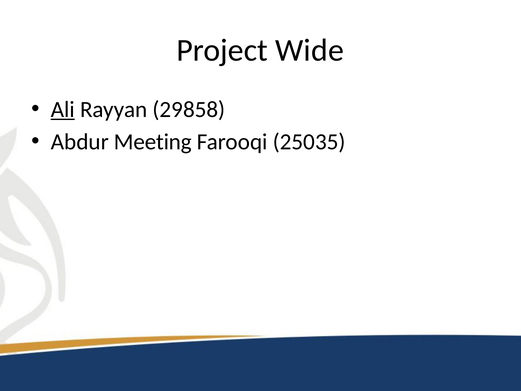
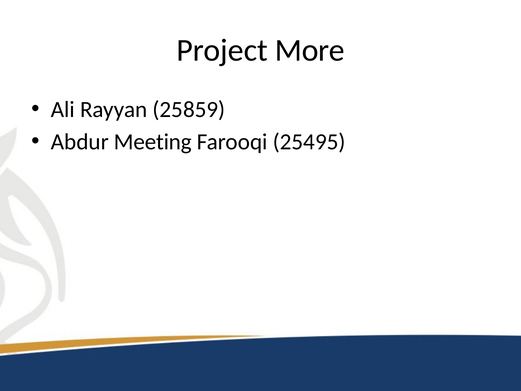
Wide: Wide -> More (310, 50)
Ali underline: present -> none (63, 109)
29858: 29858 -> 25859 (189, 109)
25035: 25035 -> 25495 (309, 142)
